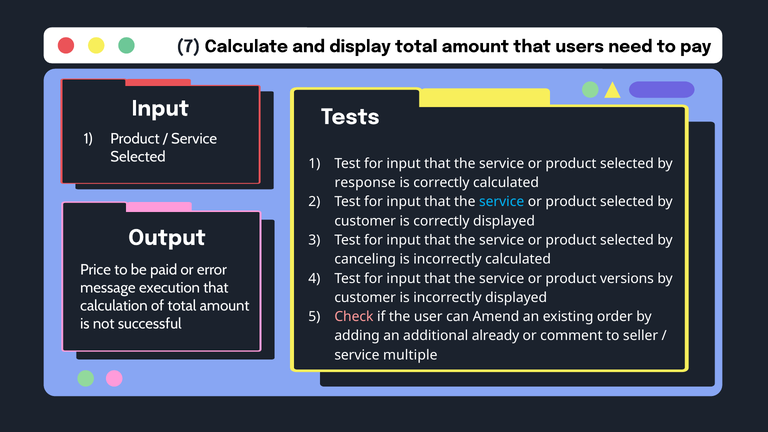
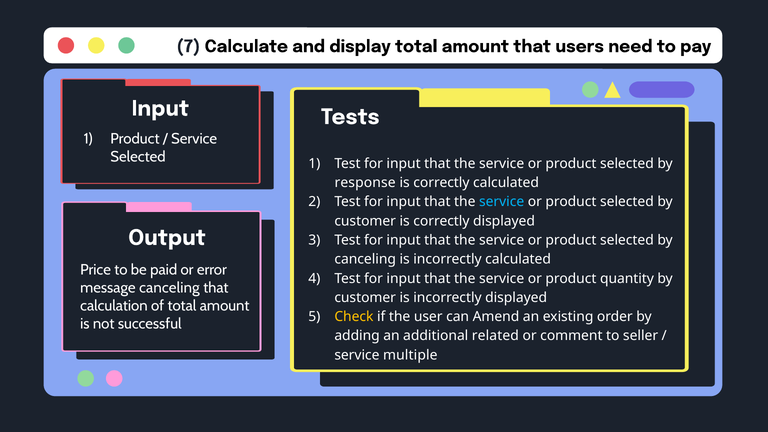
versions: versions -> quantity (627, 278)
message execution: execution -> canceling (169, 288)
Check colour: pink -> yellow (354, 317)
already: already -> related (495, 336)
